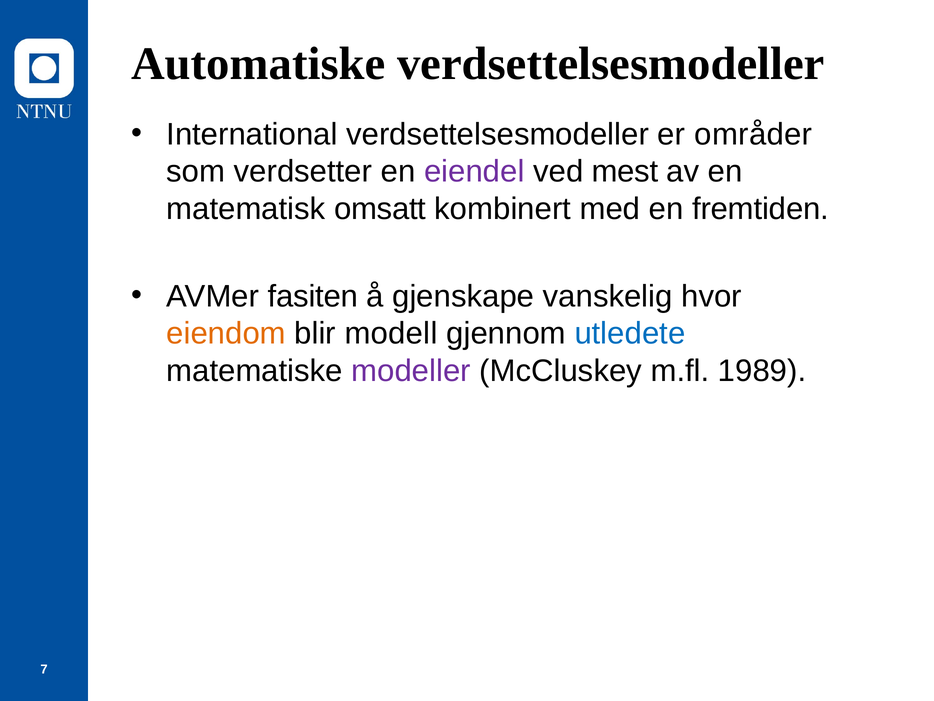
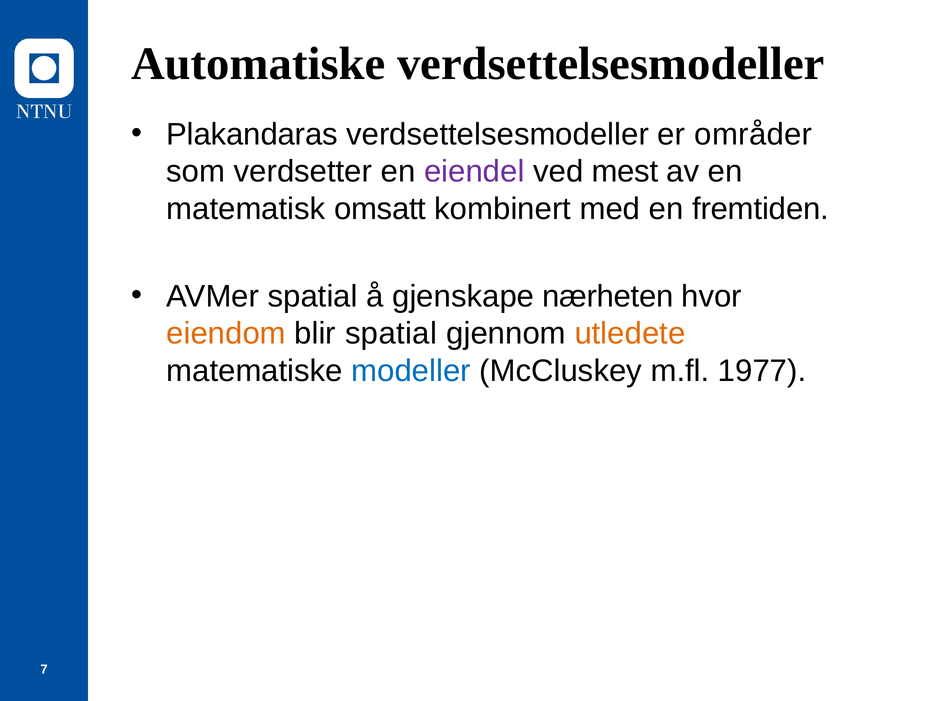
International: International -> Plakandaras (252, 134)
AVMer fasiten: fasiten -> spatial (313, 296)
vanskelig: vanskelig -> nærheten (608, 296)
blir modell: modell -> spatial (391, 333)
utledete colour: blue -> orange (630, 333)
modeller colour: purple -> blue (411, 371)
1989: 1989 -> 1977 (762, 371)
